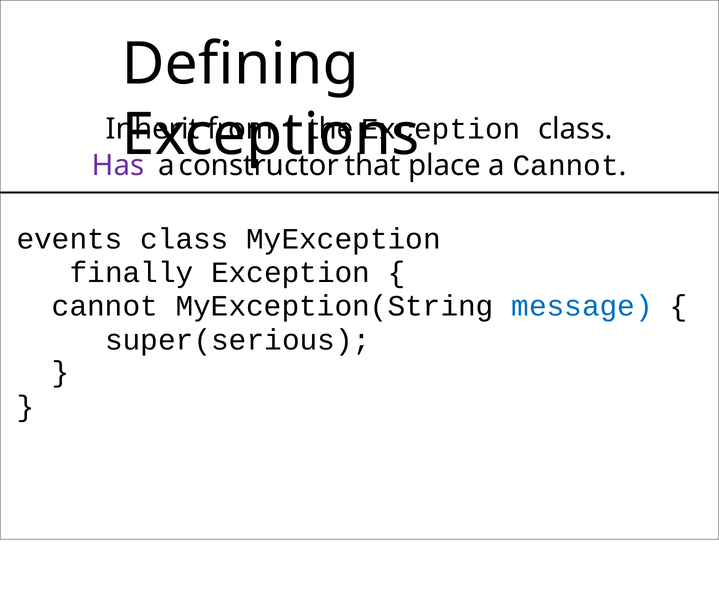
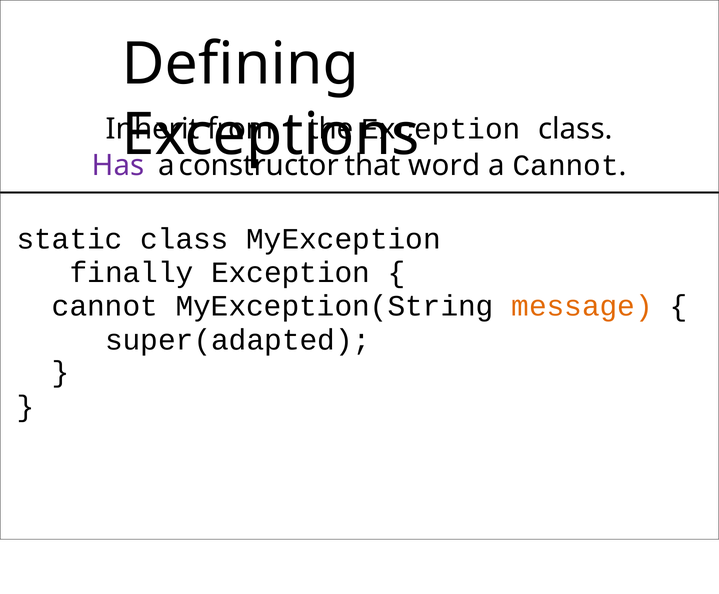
place: place -> word (444, 165)
events: events -> static (70, 239)
message colour: blue -> orange (582, 306)
super(serious: super(serious -> super(adapted (238, 340)
